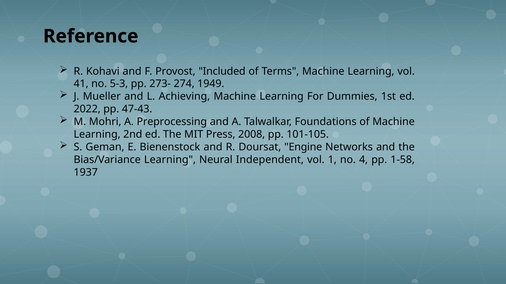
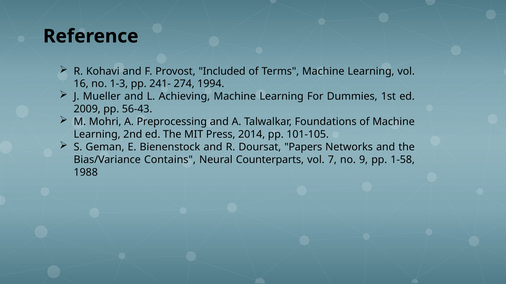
41: 41 -> 16 (81, 84)
5-3: 5-3 -> 1-3 (119, 84)
273-: 273- -> 241- (160, 84)
1949: 1949 -> 1994 (211, 84)
2022: 2022 -> 2009 (87, 109)
47-43: 47-43 -> 56-43 (137, 109)
2008: 2008 -> 2014 (252, 135)
Engine: Engine -> Papers (303, 147)
Bias/Variance Learning: Learning -> Contains (170, 160)
Independent: Independent -> Counterparts (270, 160)
1: 1 -> 7 (332, 160)
4: 4 -> 9 (364, 160)
1937: 1937 -> 1988 (86, 173)
